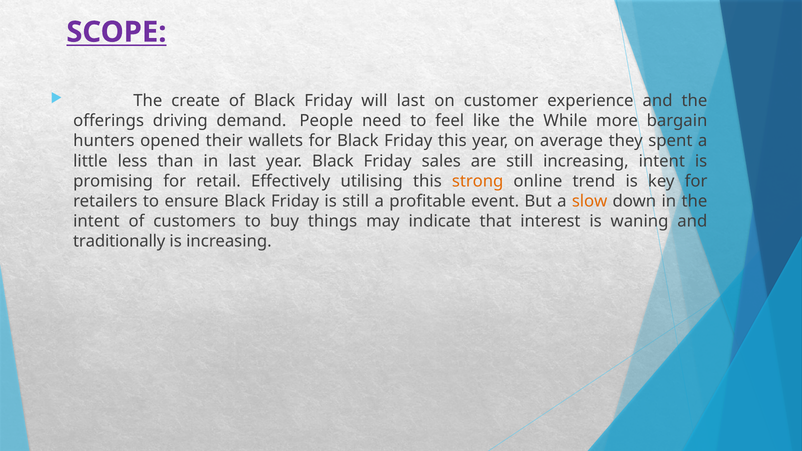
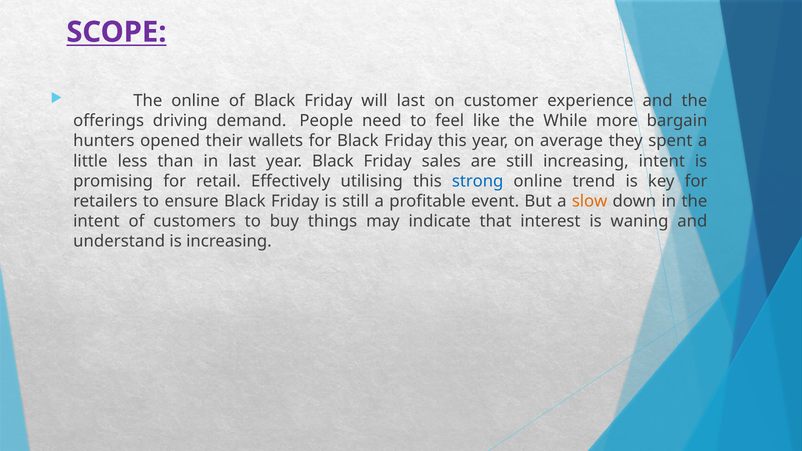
The create: create -> online (196, 101)
strong colour: orange -> blue (478, 181)
traditionally: traditionally -> understand (119, 241)
